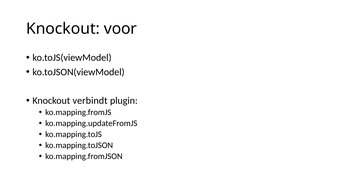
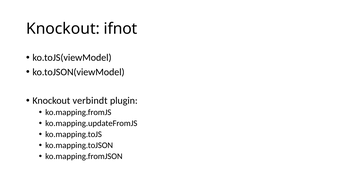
voor: voor -> ifnot (120, 29)
